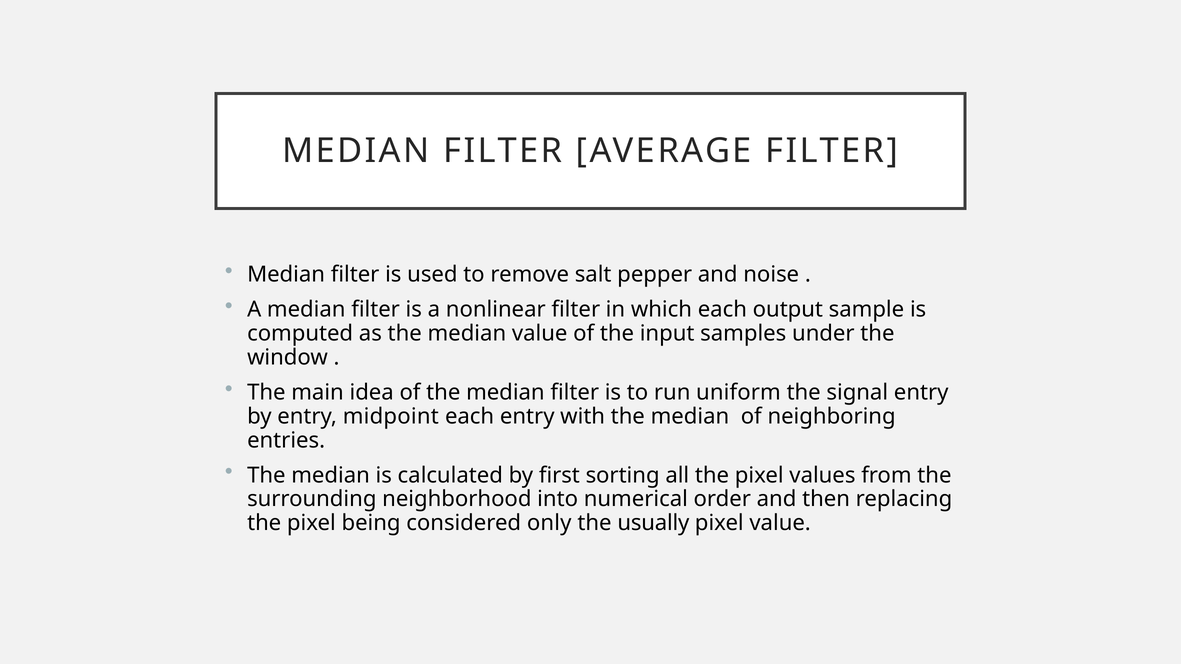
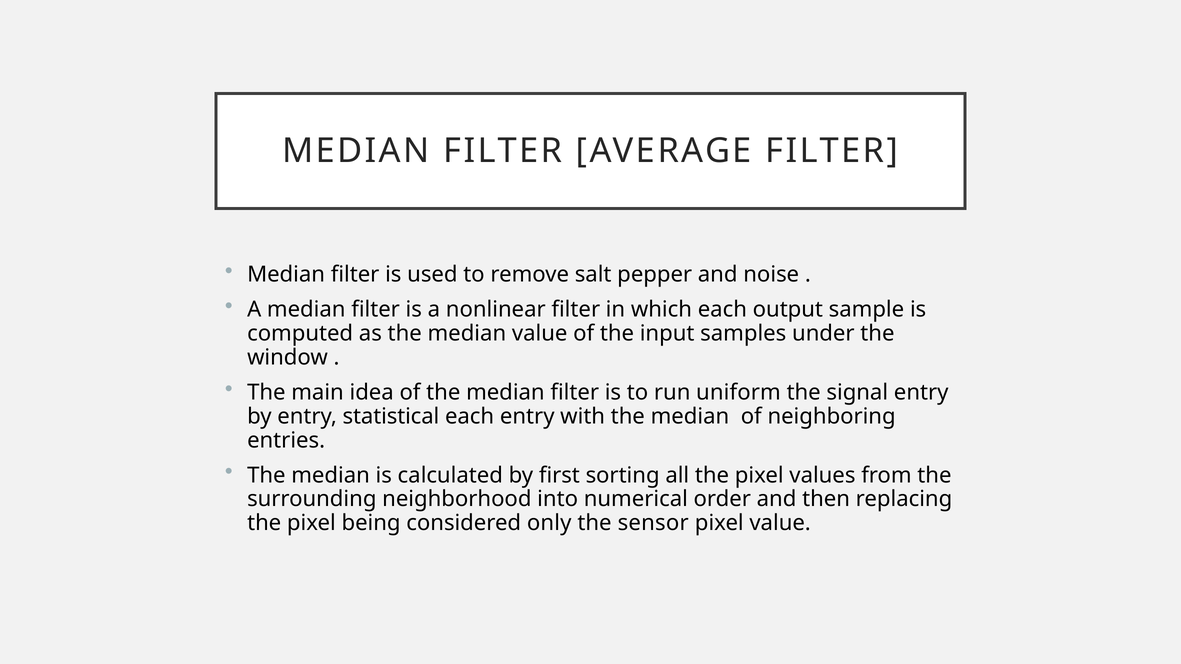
midpoint: midpoint -> statistical (391, 417)
usually: usually -> sensor (653, 523)
